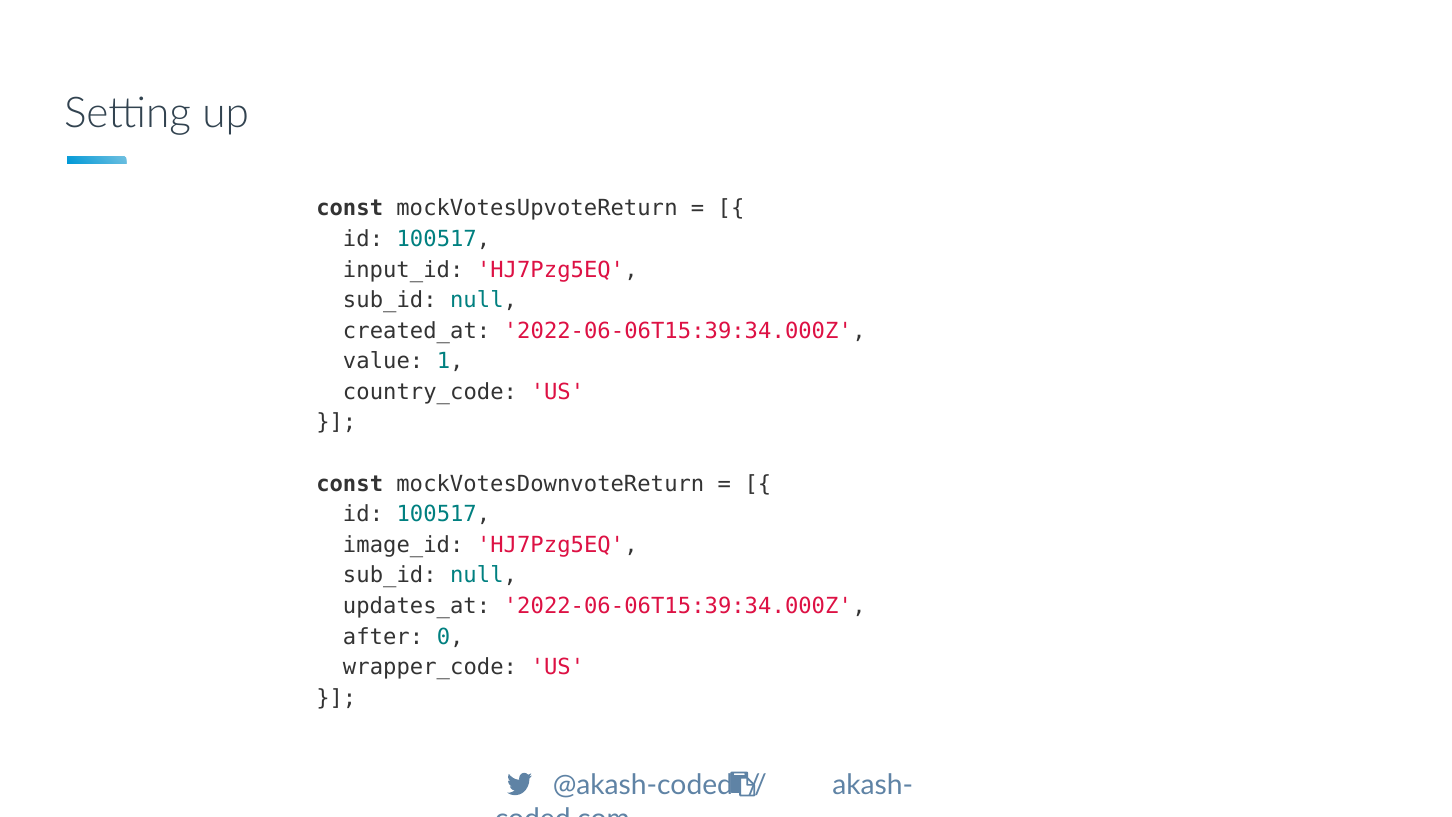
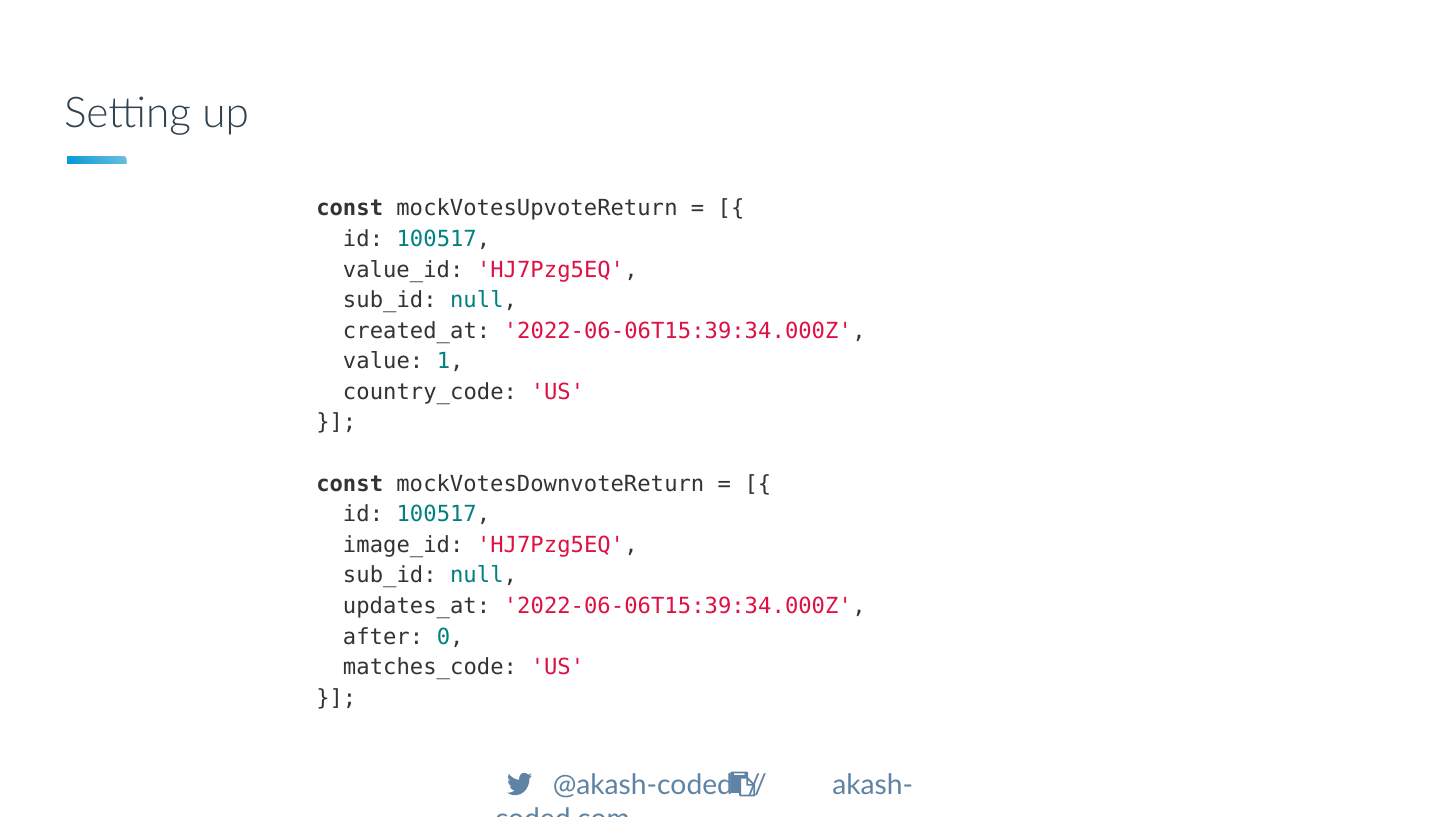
input_id: input_id -> value_id (403, 270)
wrapper_code: wrapper_code -> matches_code (430, 667)
